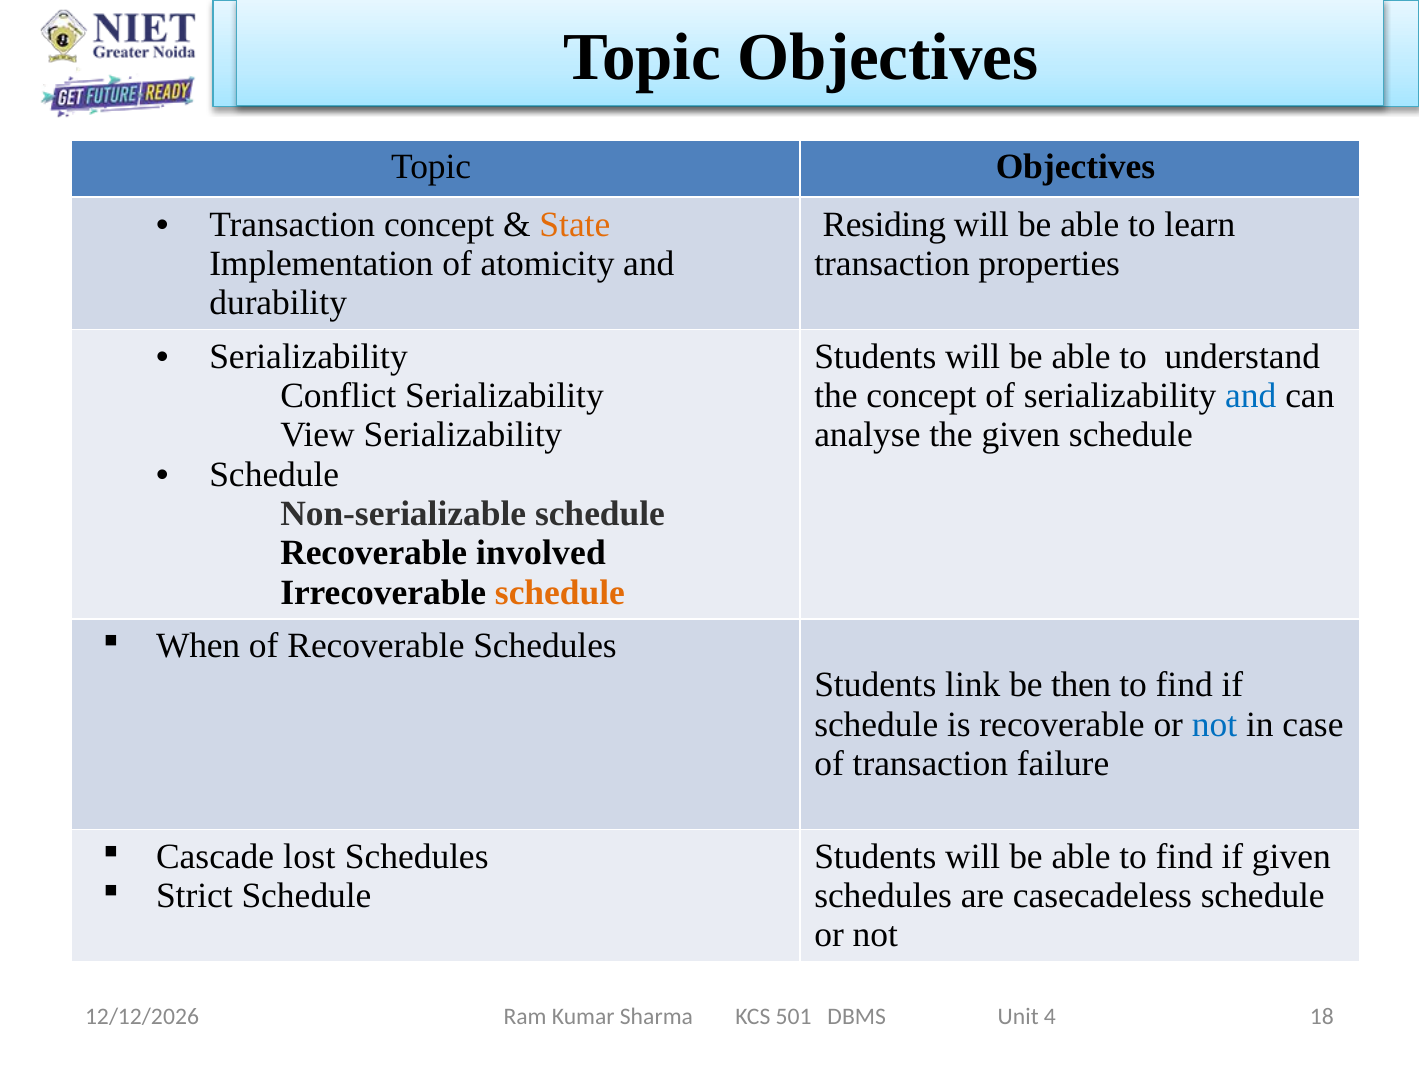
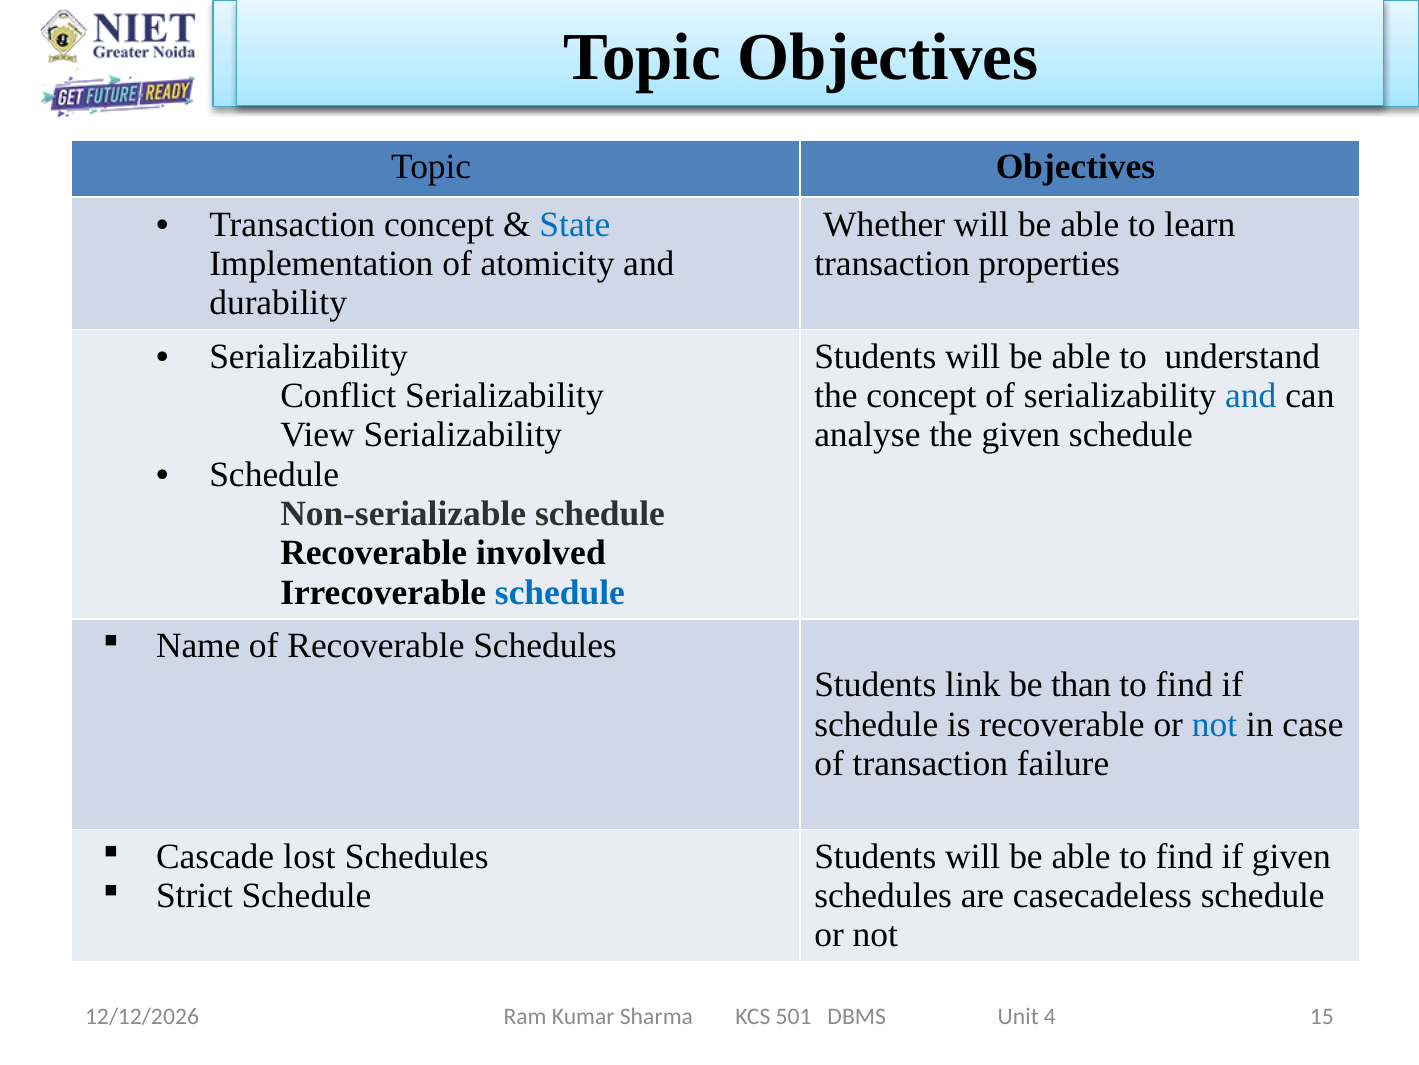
State colour: orange -> blue (575, 224)
Residing: Residing -> Whether (884, 224)
schedule colour: orange -> blue (560, 592)
When: When -> Name (198, 645)
then: then -> than (1081, 685)
18: 18 -> 15 (1322, 1016)
